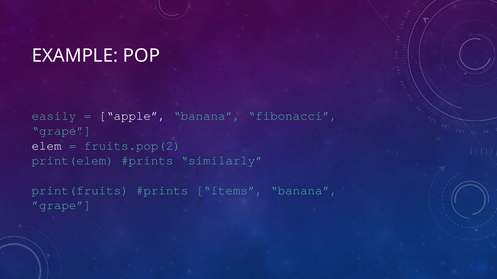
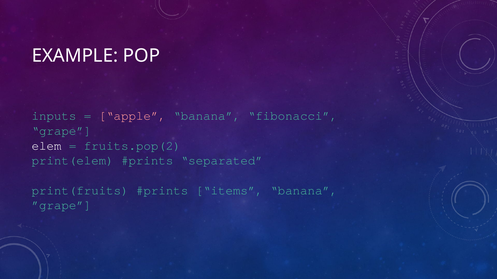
easily: easily -> inputs (54, 116)
apple colour: white -> pink (132, 116)
similarly: similarly -> separated (222, 161)
